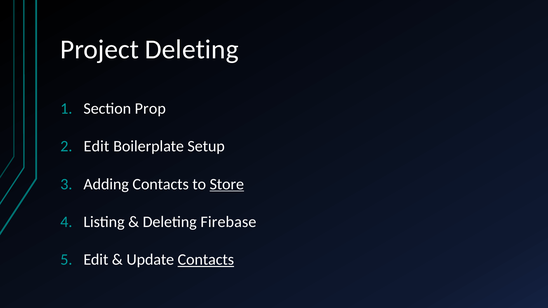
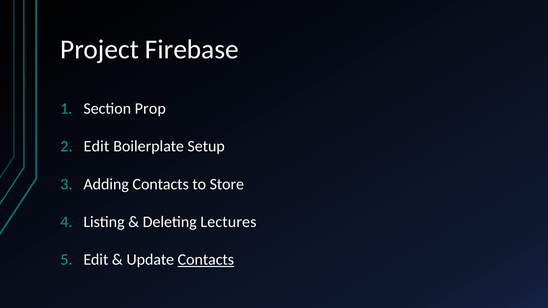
Project Deleting: Deleting -> Firebase (192, 50)
Store underline: present -> none (227, 184)
Firebase: Firebase -> Lectures (228, 222)
